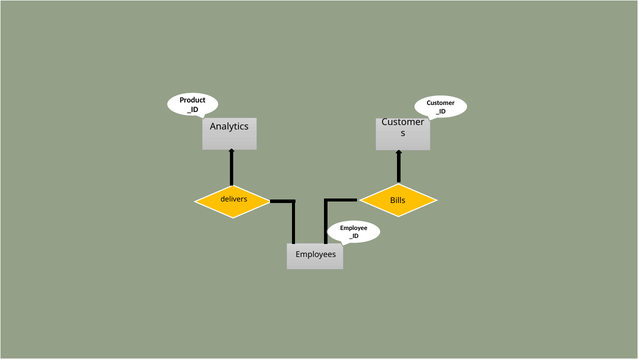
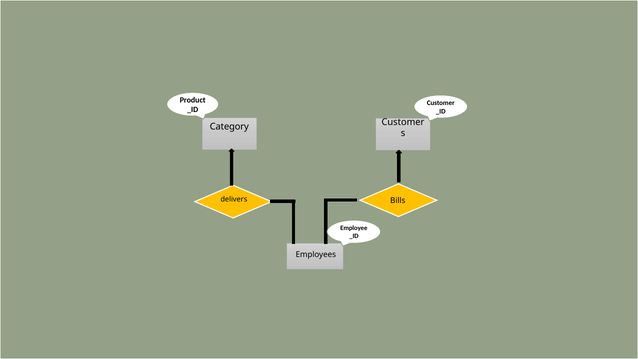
Analytics: Analytics -> Category (229, 127)
